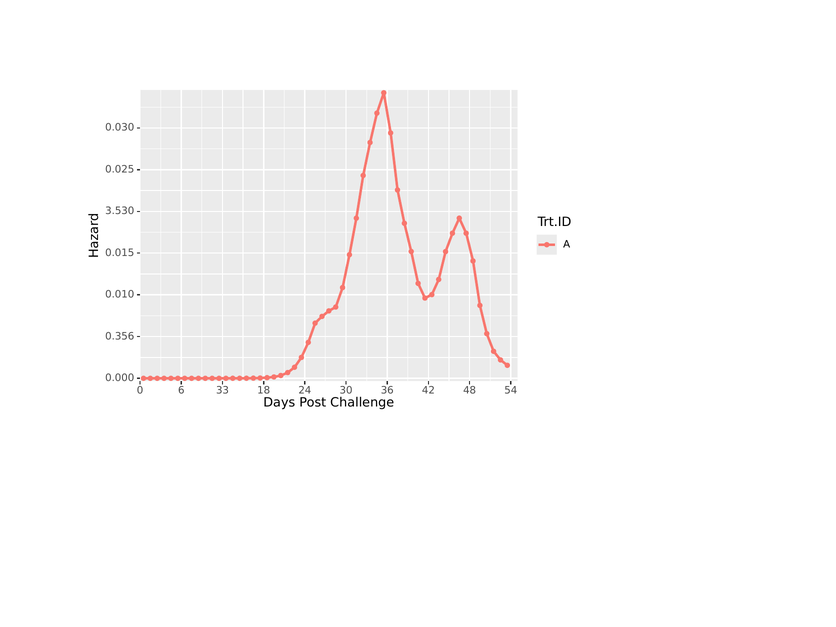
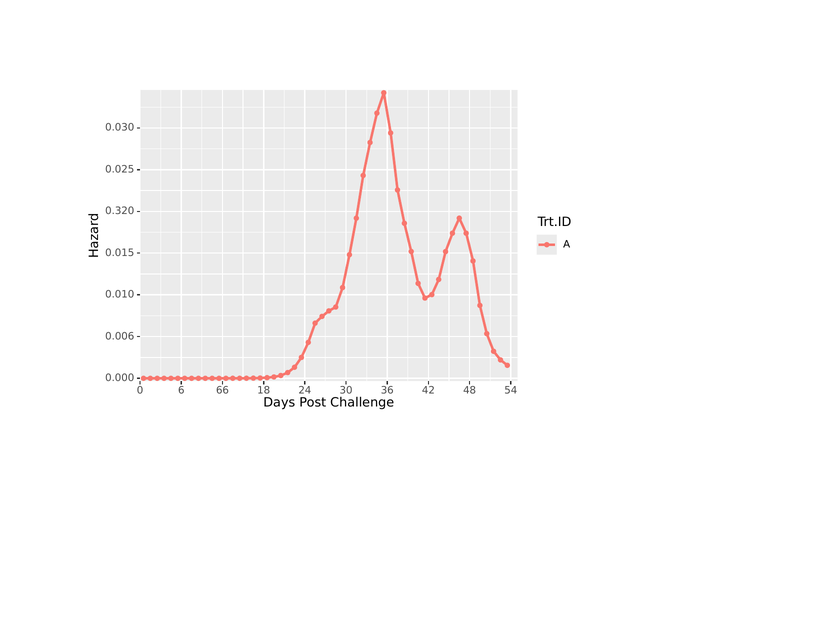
3.530: 3.530 -> 0.320 (120, 211)
0.356: 0.356 -> 0.006 (120, 336)
33: 33 -> 66 (223, 390)
